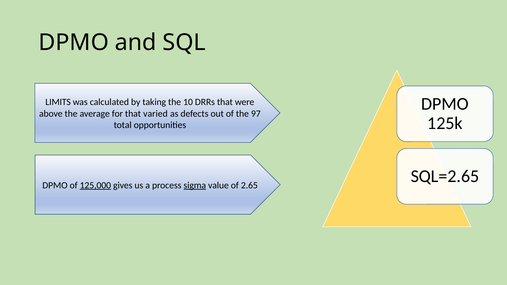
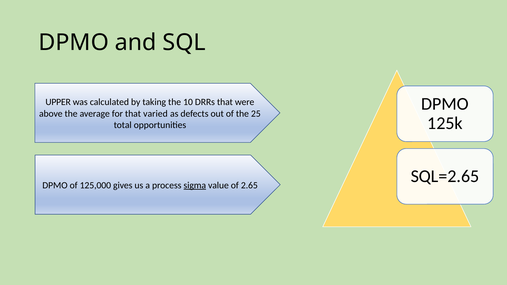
LIMITS: LIMITS -> UPPER (58, 102)
97: 97 -> 25 (256, 114)
125,000 underline: present -> none (95, 185)
